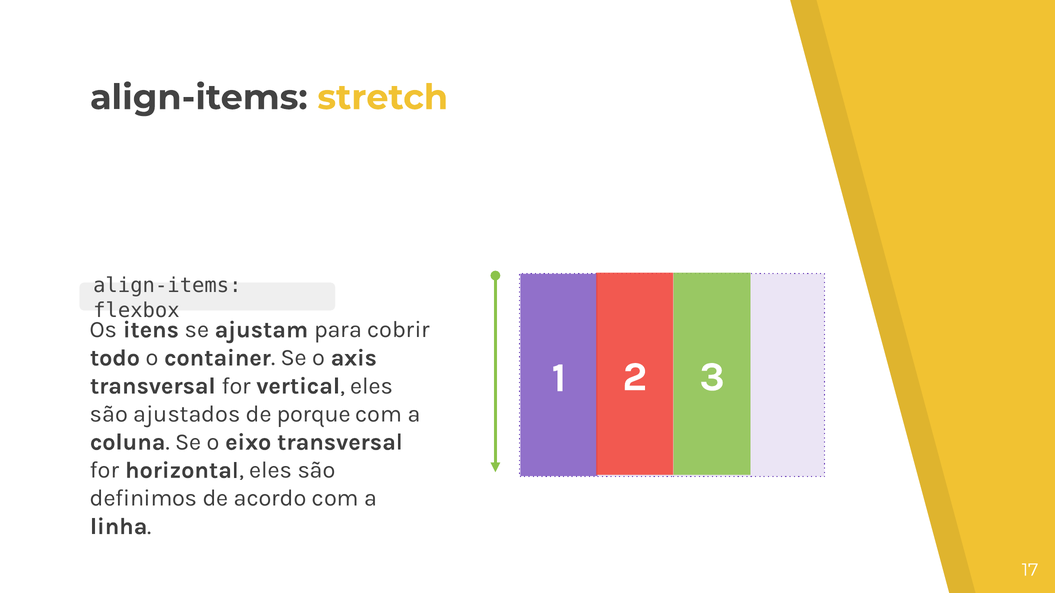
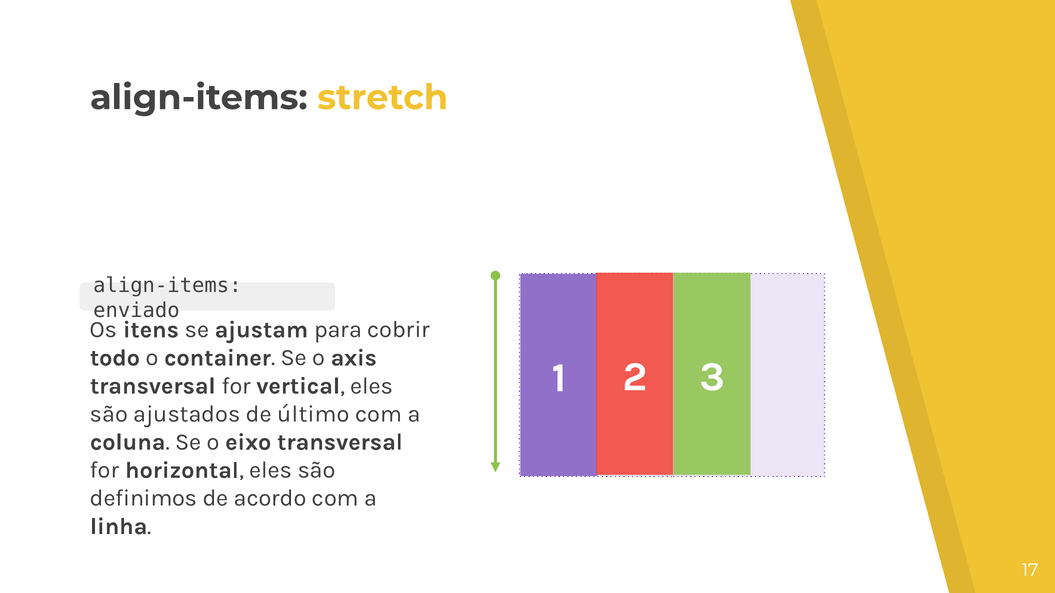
flexbox: flexbox -> enviado (136, 310)
porque: porque -> último (314, 414)
